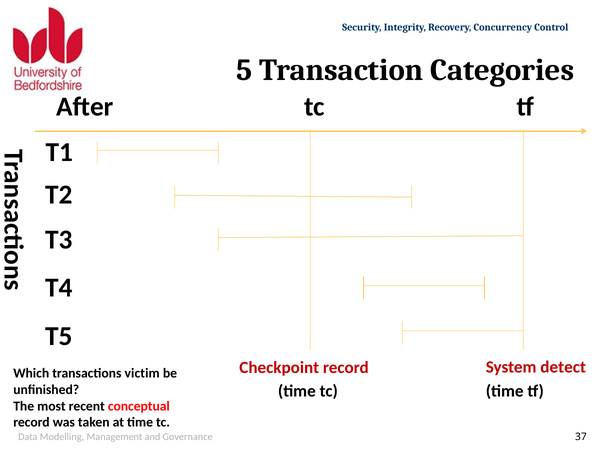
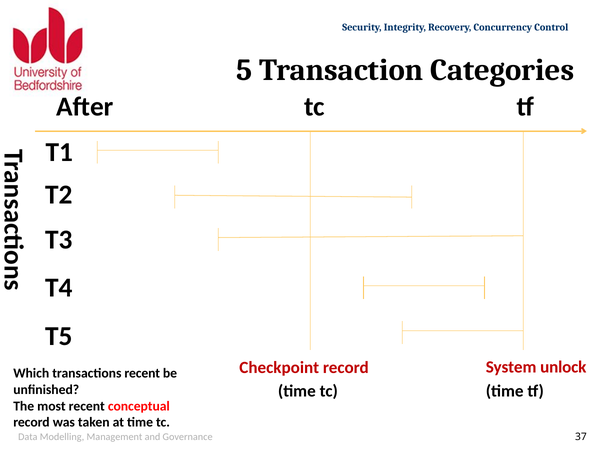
detect: detect -> unlock (563, 367)
transactions victim: victim -> recent (142, 374)
